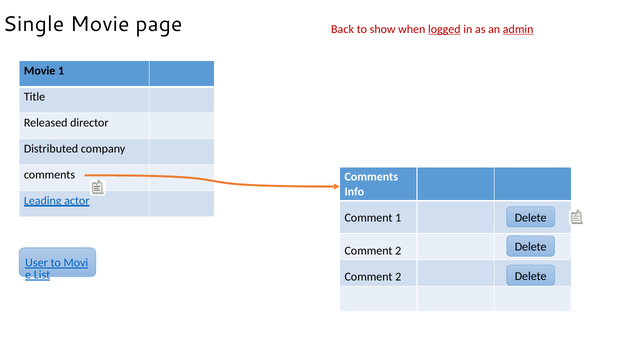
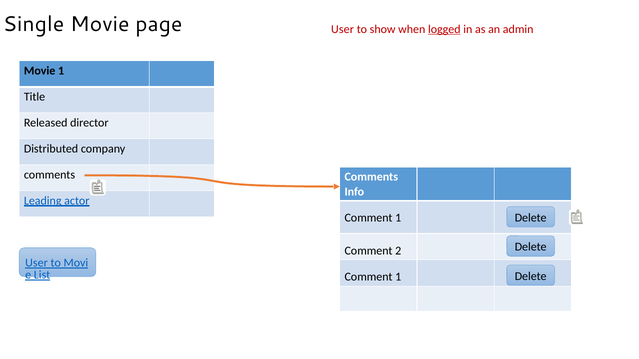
Back: Back -> User (343, 29)
admin underline: present -> none (518, 29)
2: 2 -> 1 (398, 277)
